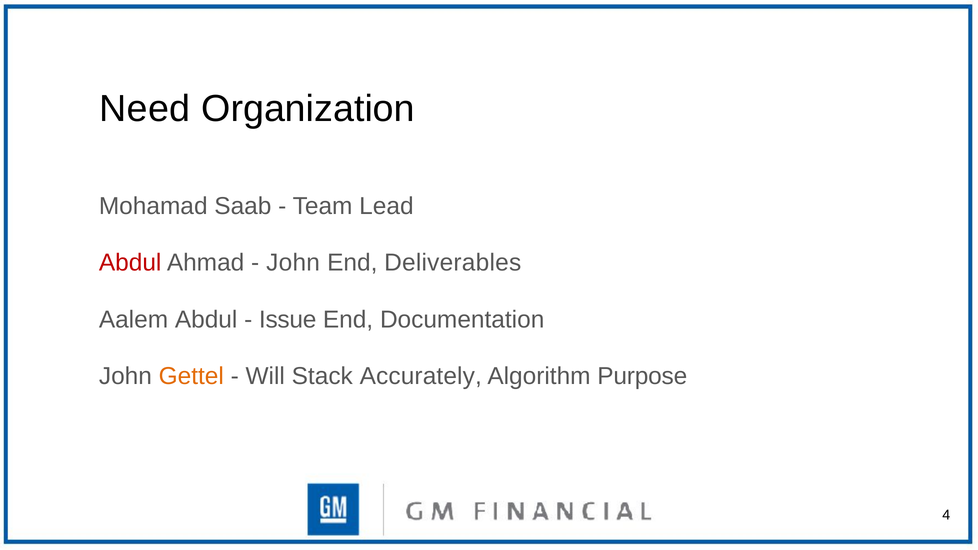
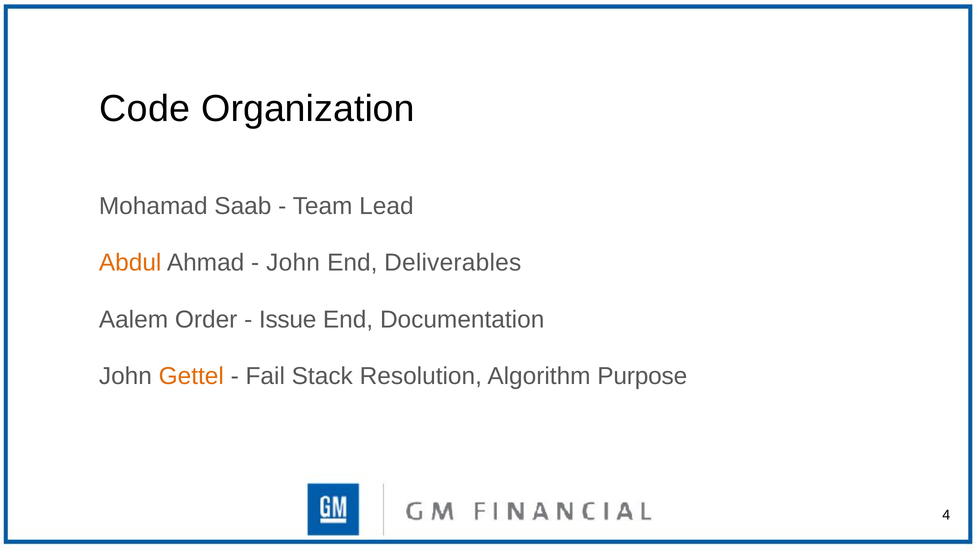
Need: Need -> Code (145, 109)
Abdul colour: red -> orange (130, 263)
Aalem Abdul: Abdul -> Order (206, 320)
Will: Will -> Fail (265, 376)
Accurately: Accurately -> Resolution (421, 376)
